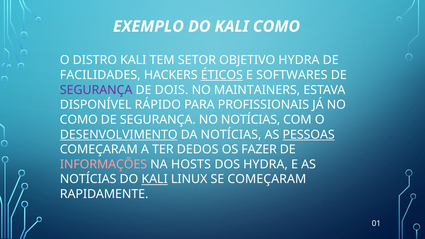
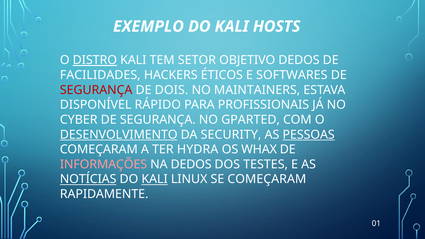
KALI COMO: COMO -> HOSTS (277, 26)
DISTRO underline: none -> present (95, 60)
OBJETIVO HYDRA: HYDRA -> DEDOS (299, 60)
ÉTICOS underline: present -> none (222, 75)
SEGURANÇA colour: purple -> red (96, 90)
COMO: COMO -> CYBER (79, 120)
NO NOTÍCIAS: NOTÍCIAS -> GPARTED (251, 120)
DA NOTÍCIAS: NOTÍCIAS -> SECURITY (231, 135)
DEDOS: DEDOS -> HYDRA (198, 149)
FAZER: FAZER -> WHAX (259, 149)
NA HOSTS: HOSTS -> DEDOS (191, 164)
DOS HYDRA: HYDRA -> TESTES (266, 164)
NOTÍCIAS underline: none -> present (88, 179)
